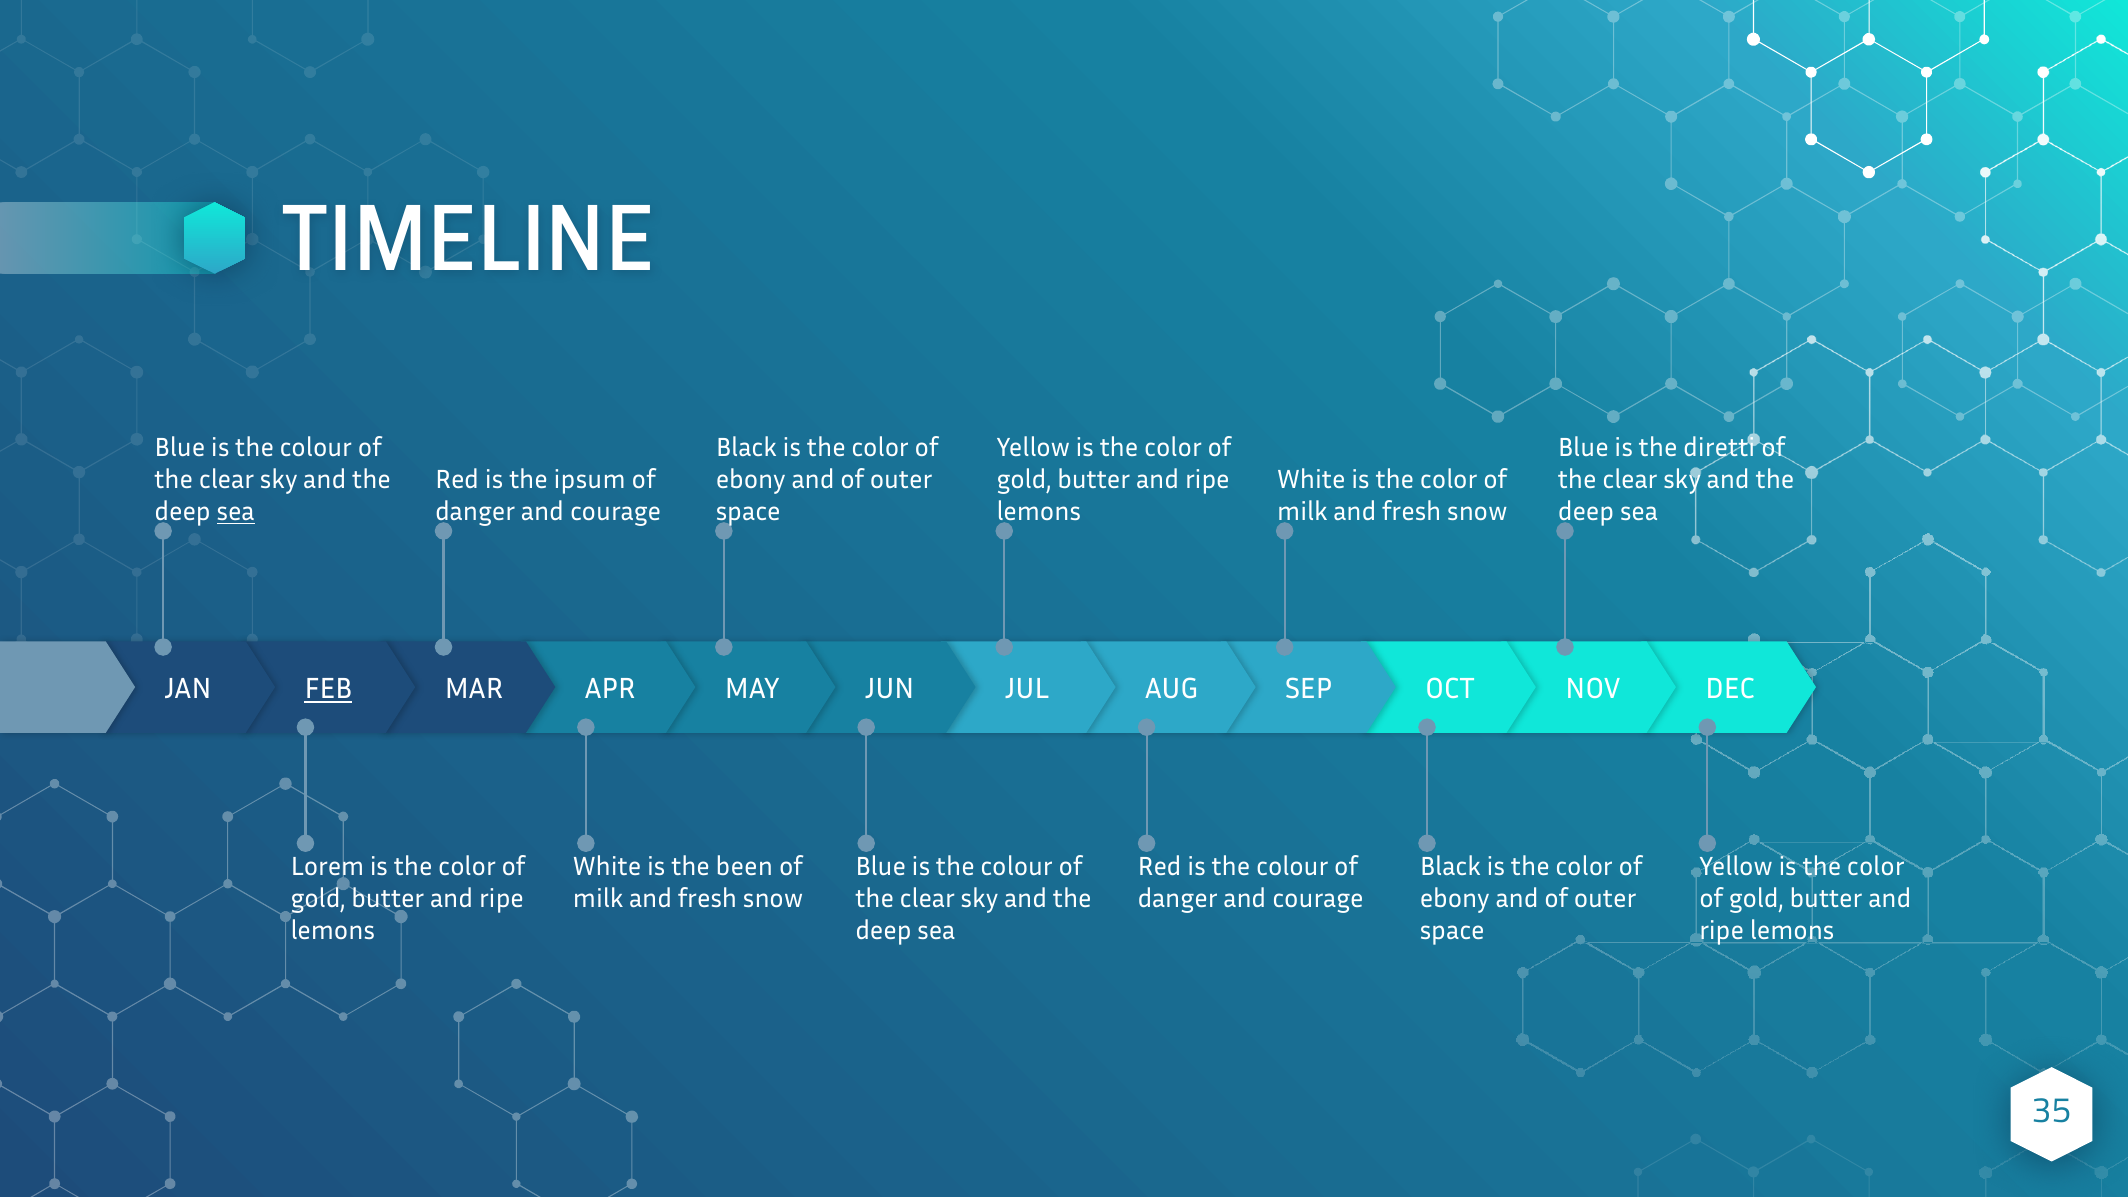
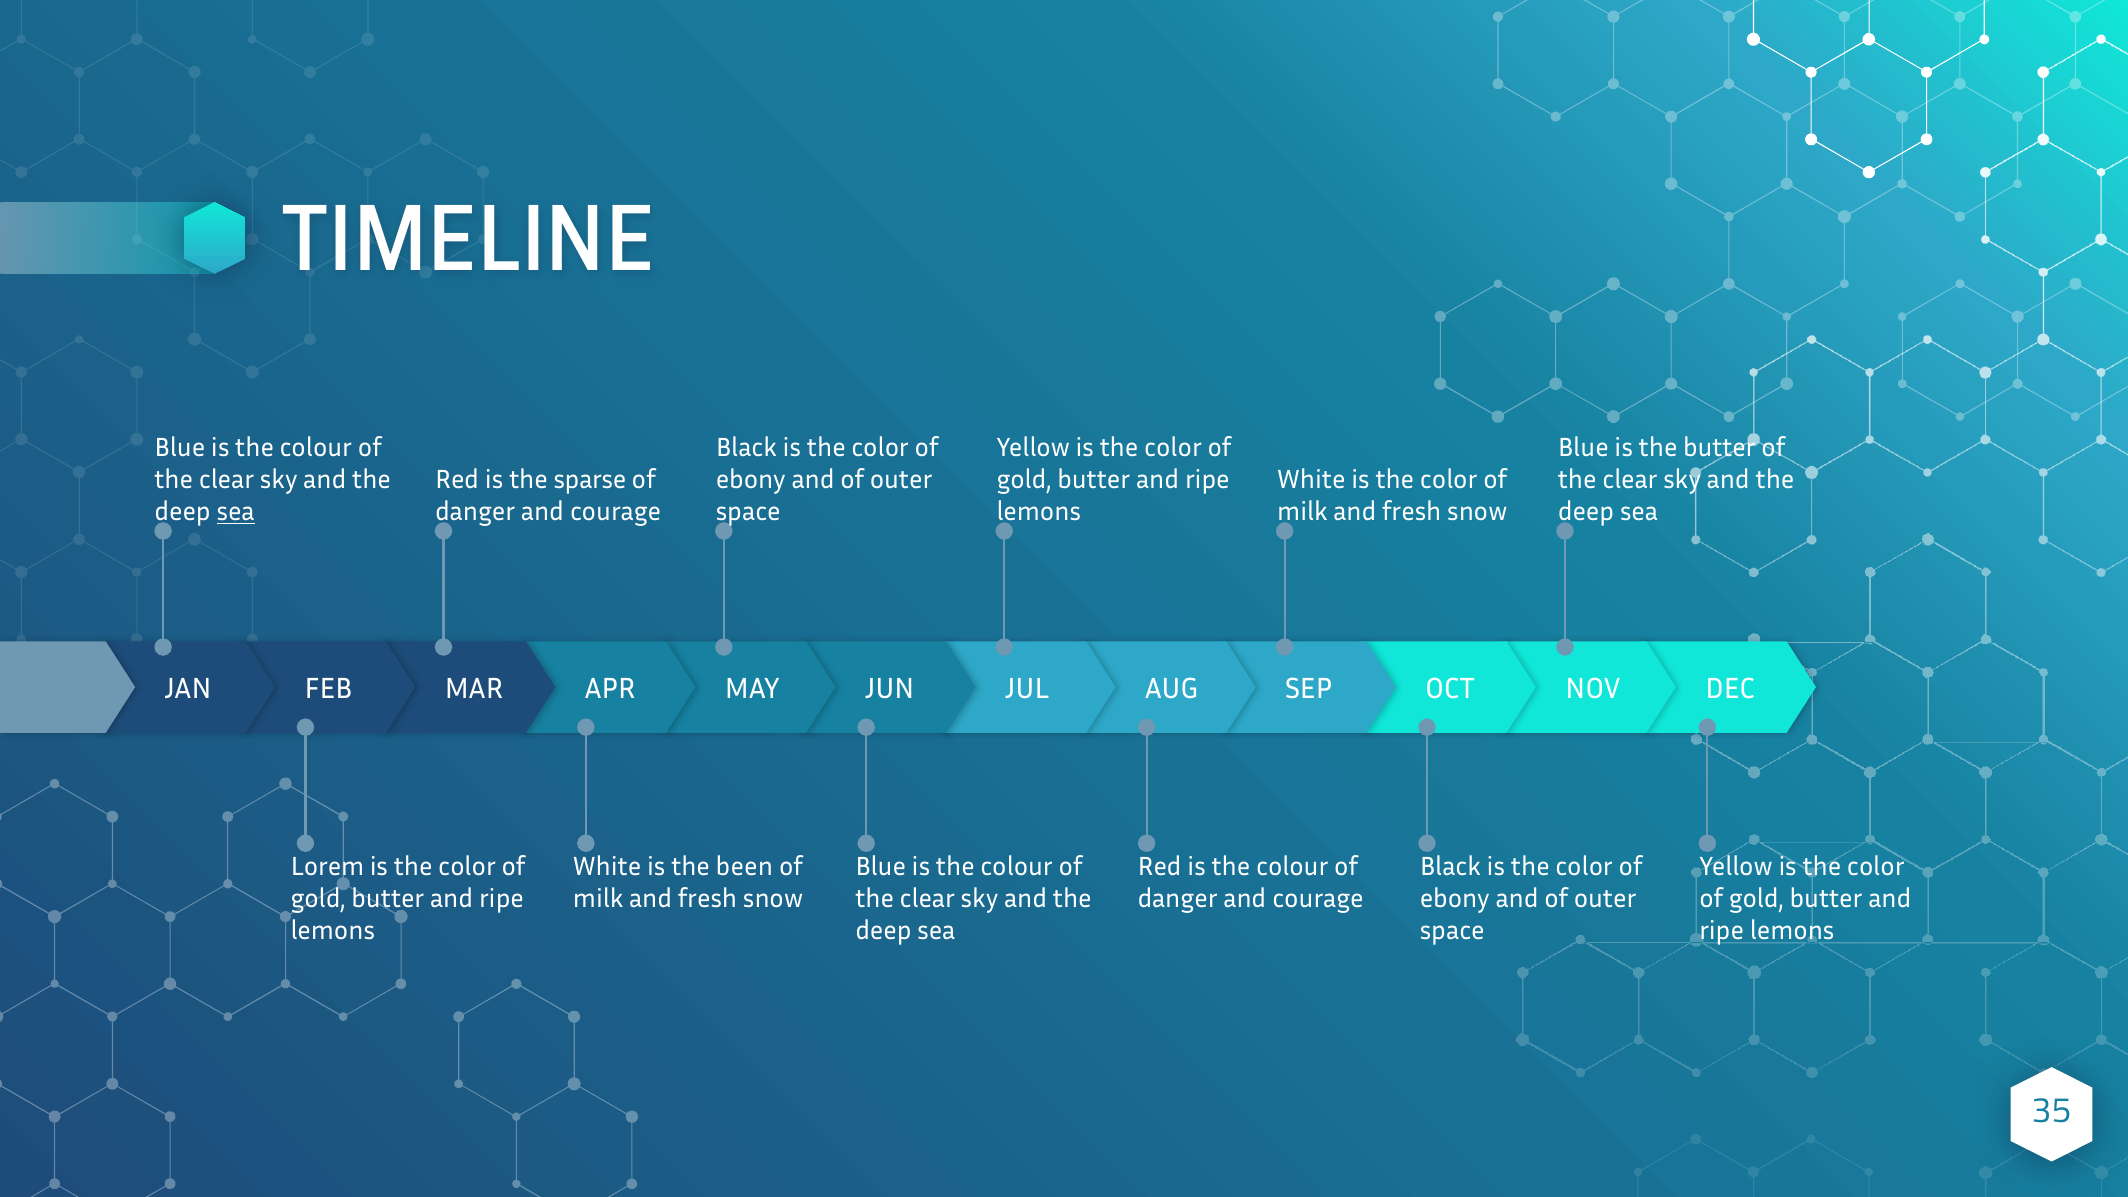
the diretti: diretti -> butter (1719, 448)
ipsum: ipsum -> sparse (590, 480)
FEB underline: present -> none (328, 689)
